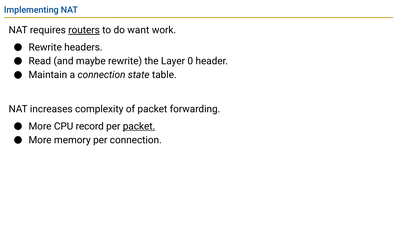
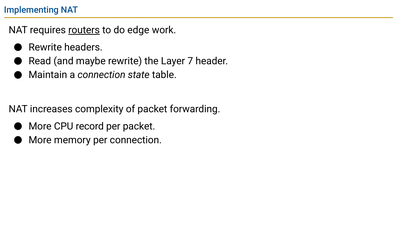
want: want -> edge (138, 30)
0: 0 -> 7 (190, 61)
packet underline: present -> none (139, 126)
